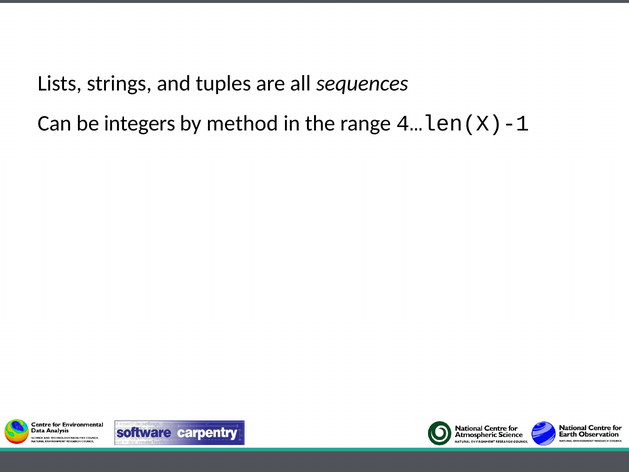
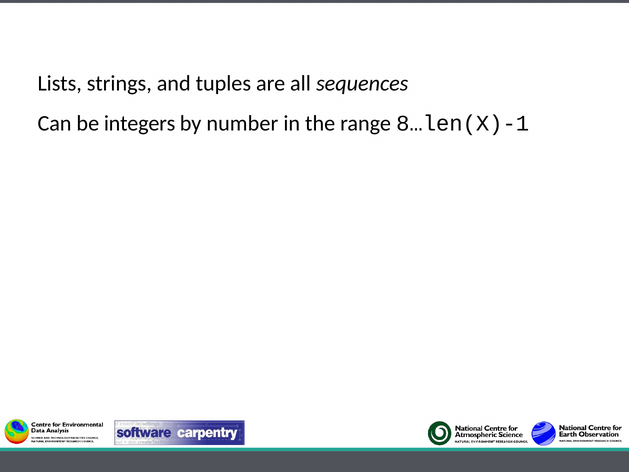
method: method -> number (242, 123)
4…len(X)-1: 4…len(X)-1 -> 8…len(X)-1 (463, 123)
